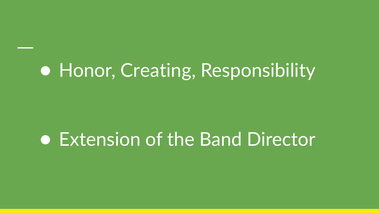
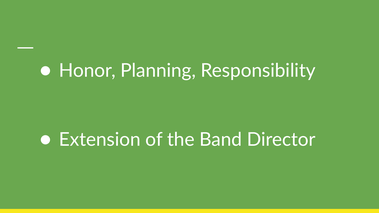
Creating: Creating -> Planning (158, 71)
